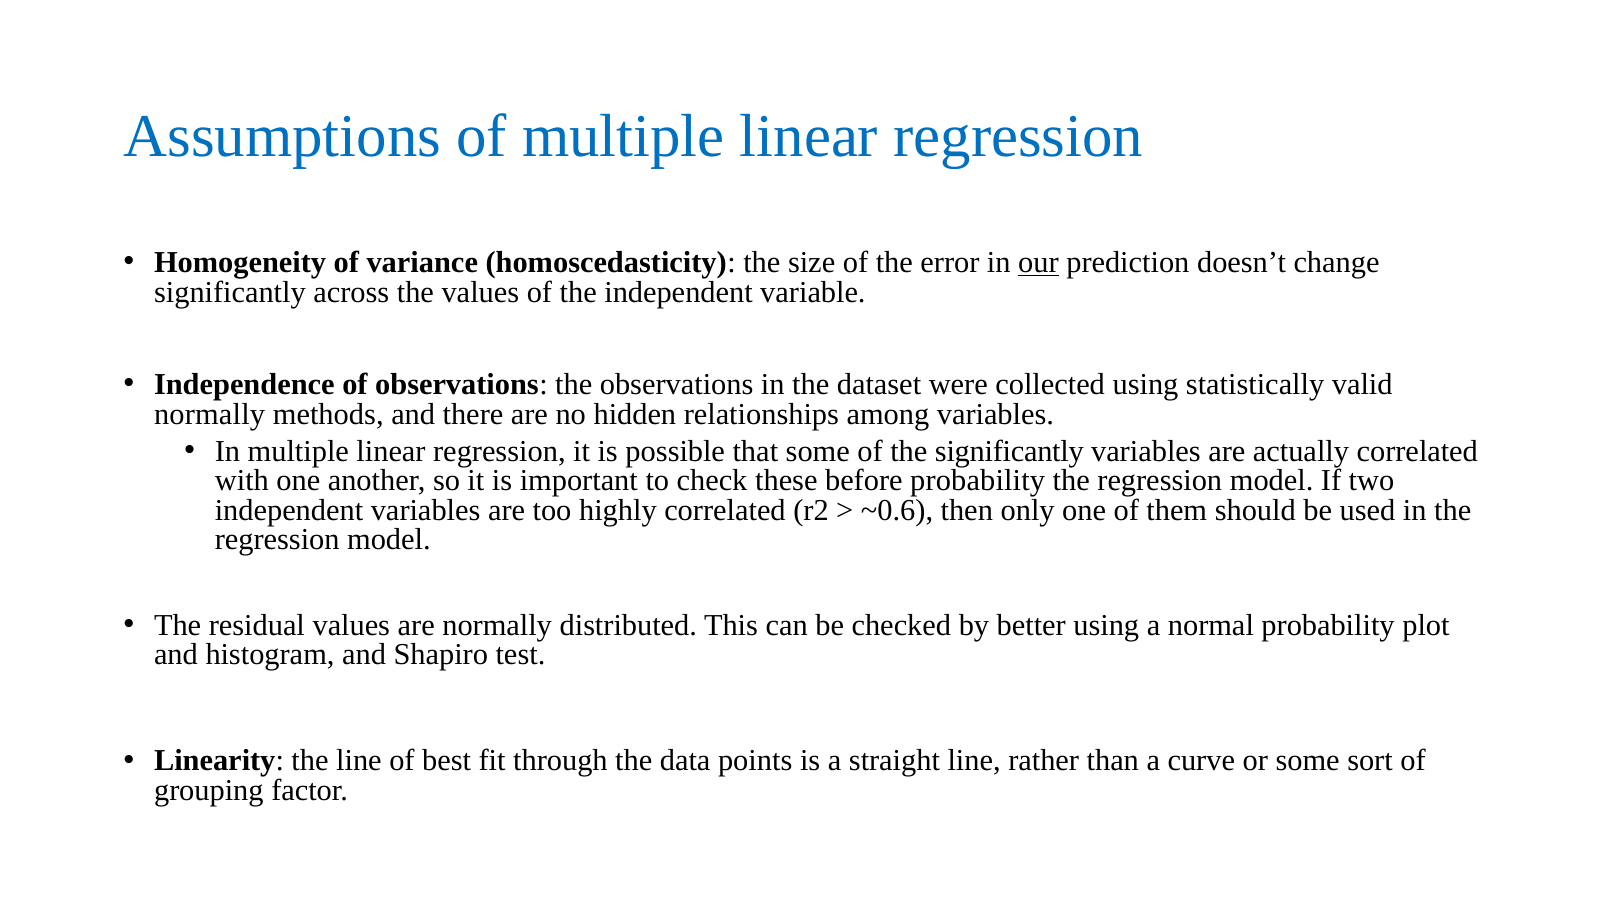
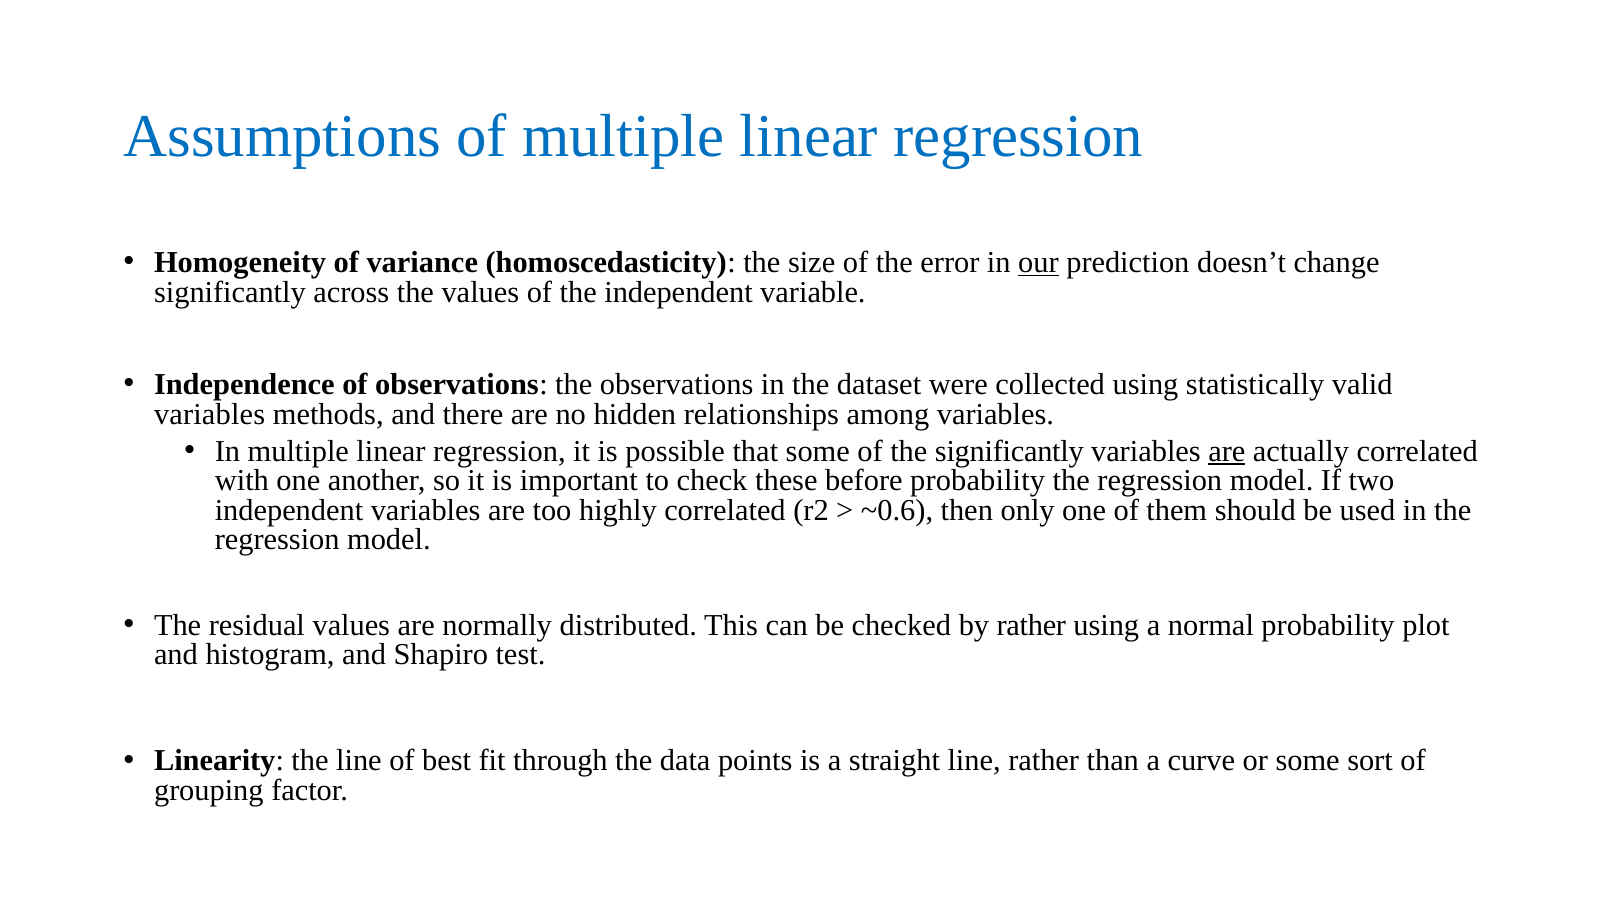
normally: normally -> variables (210, 414)
are underline: none -> present (1227, 452)
by better: better -> rather (1031, 625)
